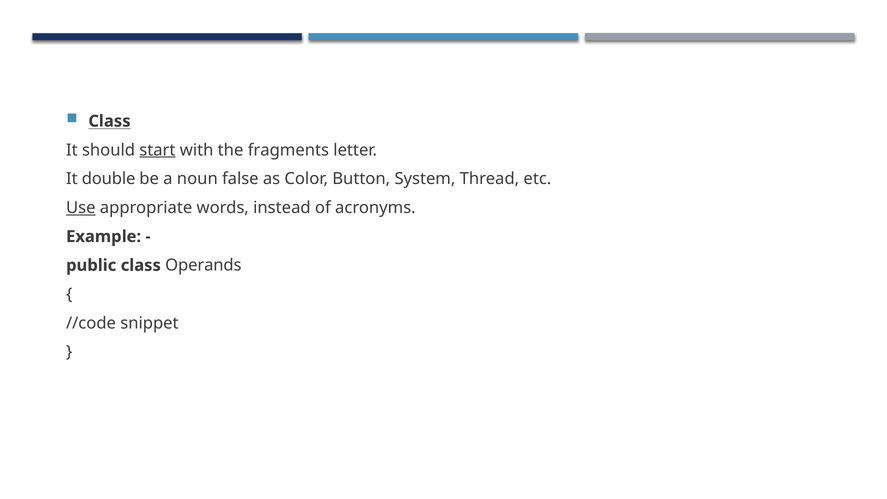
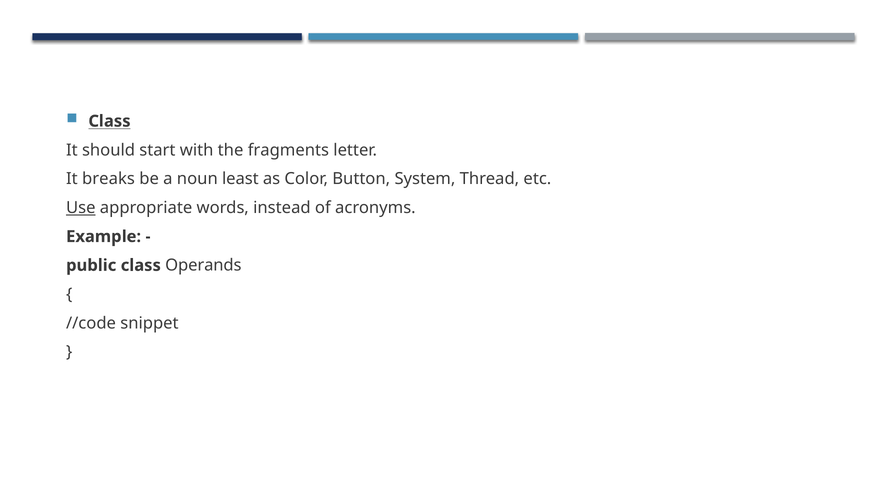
start underline: present -> none (157, 150)
double: double -> breaks (108, 179)
false: false -> least (240, 179)
